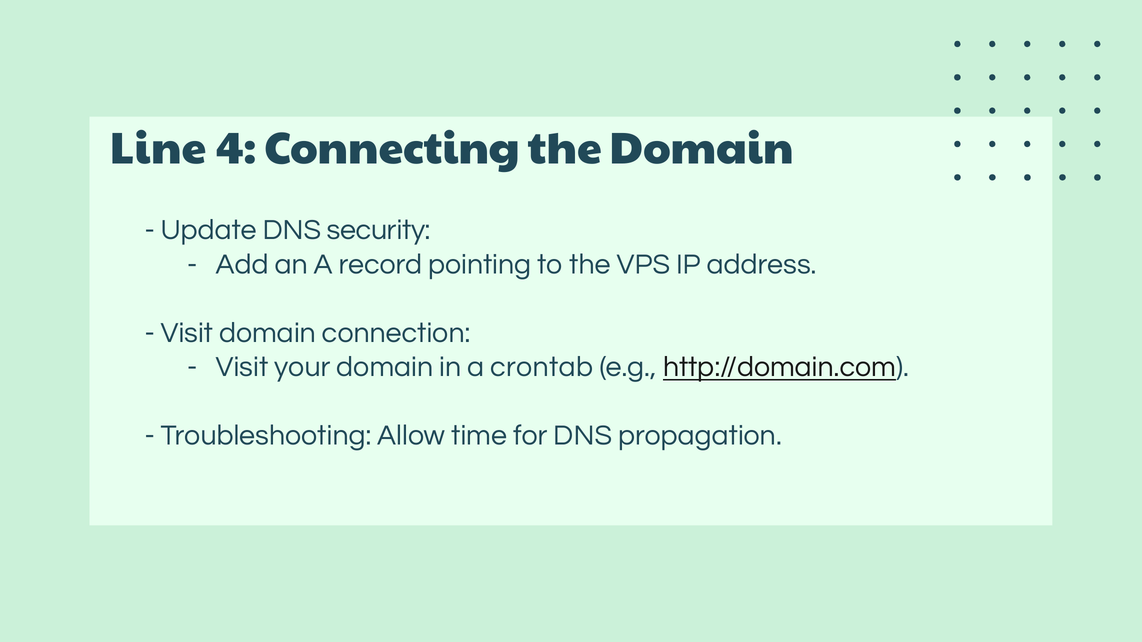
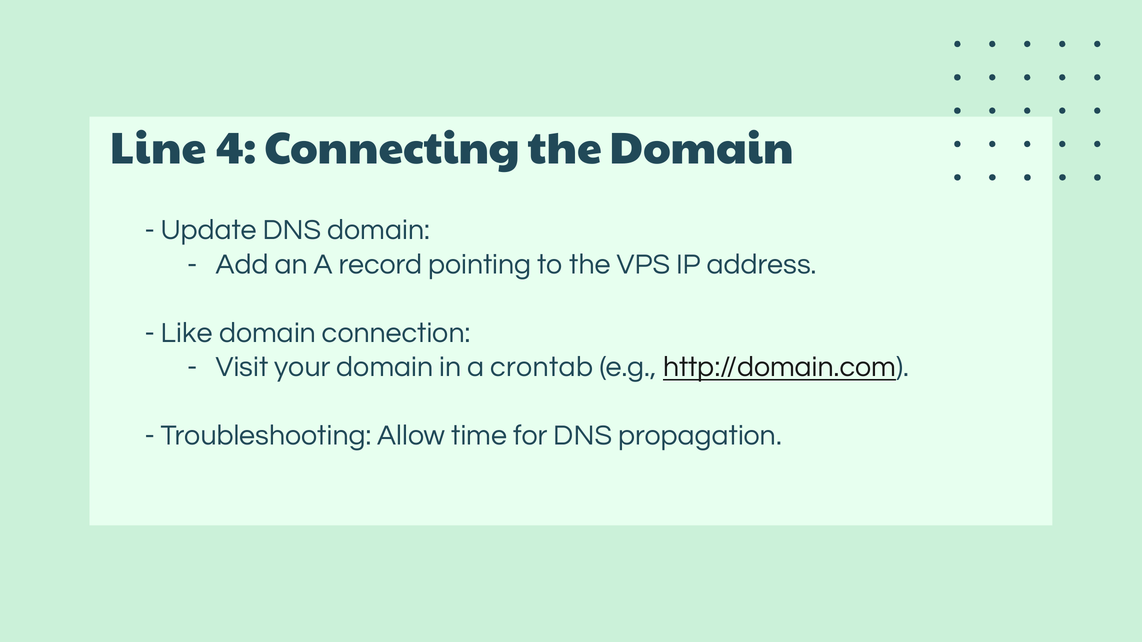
DNS security: security -> domain (379, 230)
Visit: Visit -> Like (187, 333)
